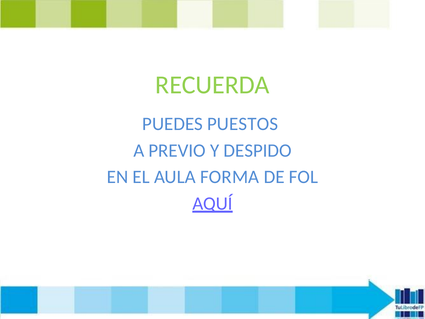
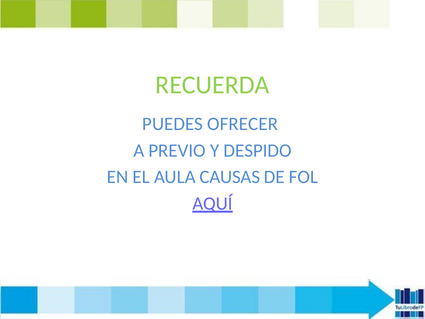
PUESTOS: PUESTOS -> OFRECER (243, 124)
FORMA: FORMA -> CAUSAS (230, 177)
